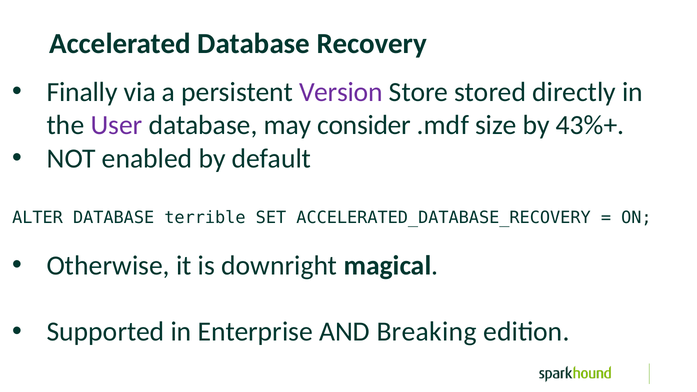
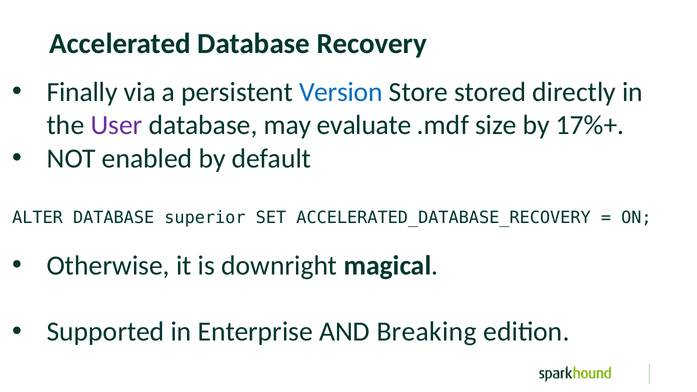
Version colour: purple -> blue (341, 92)
consider: consider -> evaluate (364, 125)
43%+: 43%+ -> 17%+ (590, 125)
terrible: terrible -> superior (205, 218)
